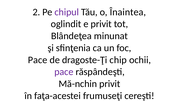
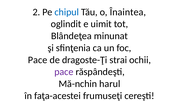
chipul colour: purple -> blue (67, 12)
e privit: privit -> uimit (101, 24)
chip: chip -> strai (118, 60)
Mă-nchin privit: privit -> harul (110, 84)
